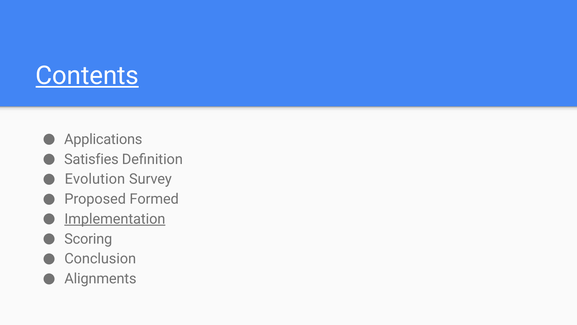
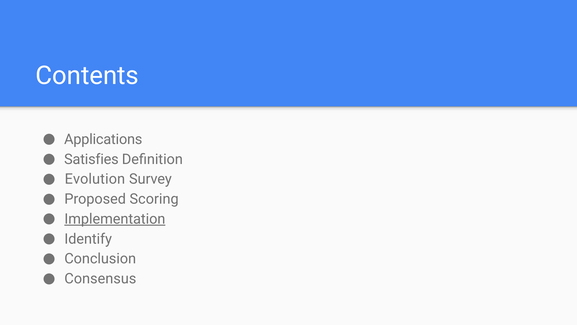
Contents underline: present -> none (87, 76)
Formed: Formed -> Scoring (154, 199)
Scoring: Scoring -> Identify (88, 239)
Alignments: Alignments -> Consensus (100, 278)
